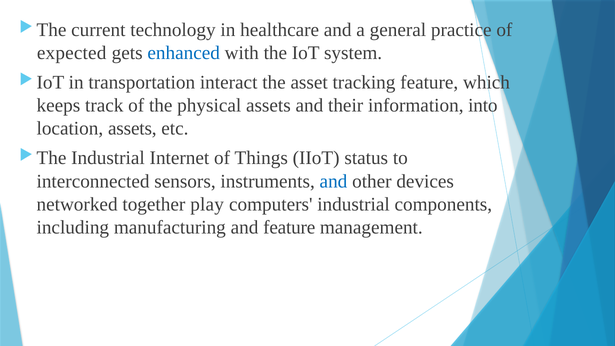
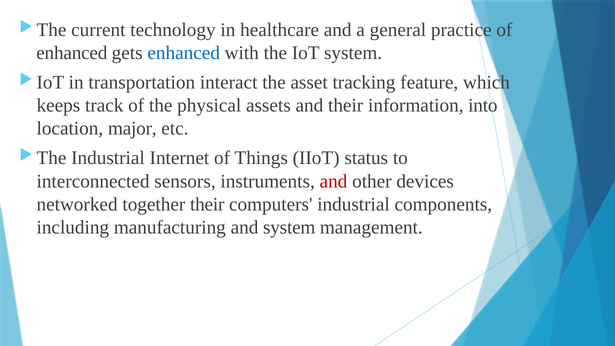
expected: expected -> enhanced (72, 53)
location assets: assets -> major (132, 129)
and colour: blue -> red (333, 181)
together play: play -> their (207, 204)
and feature: feature -> system (289, 227)
